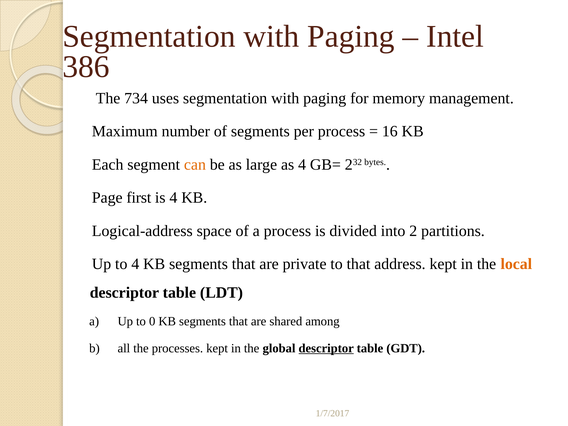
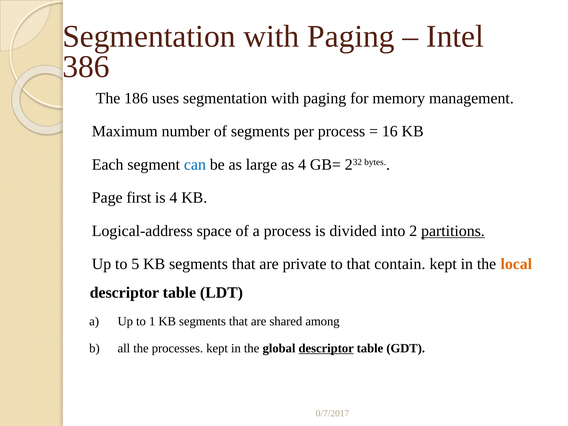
734: 734 -> 186 (136, 98)
can colour: orange -> blue (195, 164)
partitions underline: none -> present (453, 231)
to 4: 4 -> 5 (135, 264)
address: address -> contain (400, 264)
0: 0 -> 1 (152, 321)
1/7/2017: 1/7/2017 -> 0/7/2017 (332, 413)
